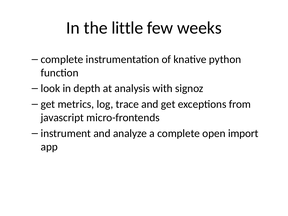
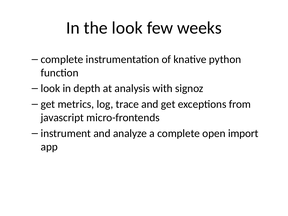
the little: little -> look (127, 28)
